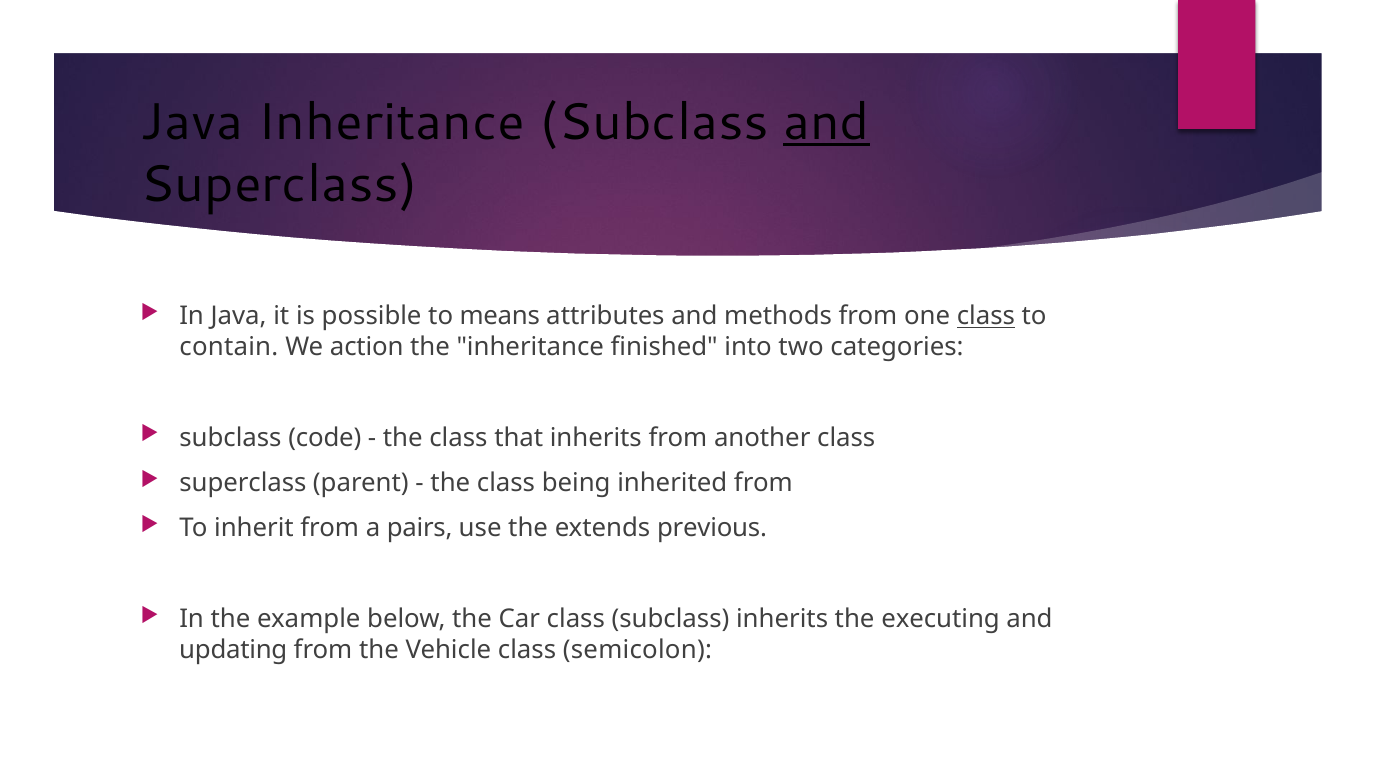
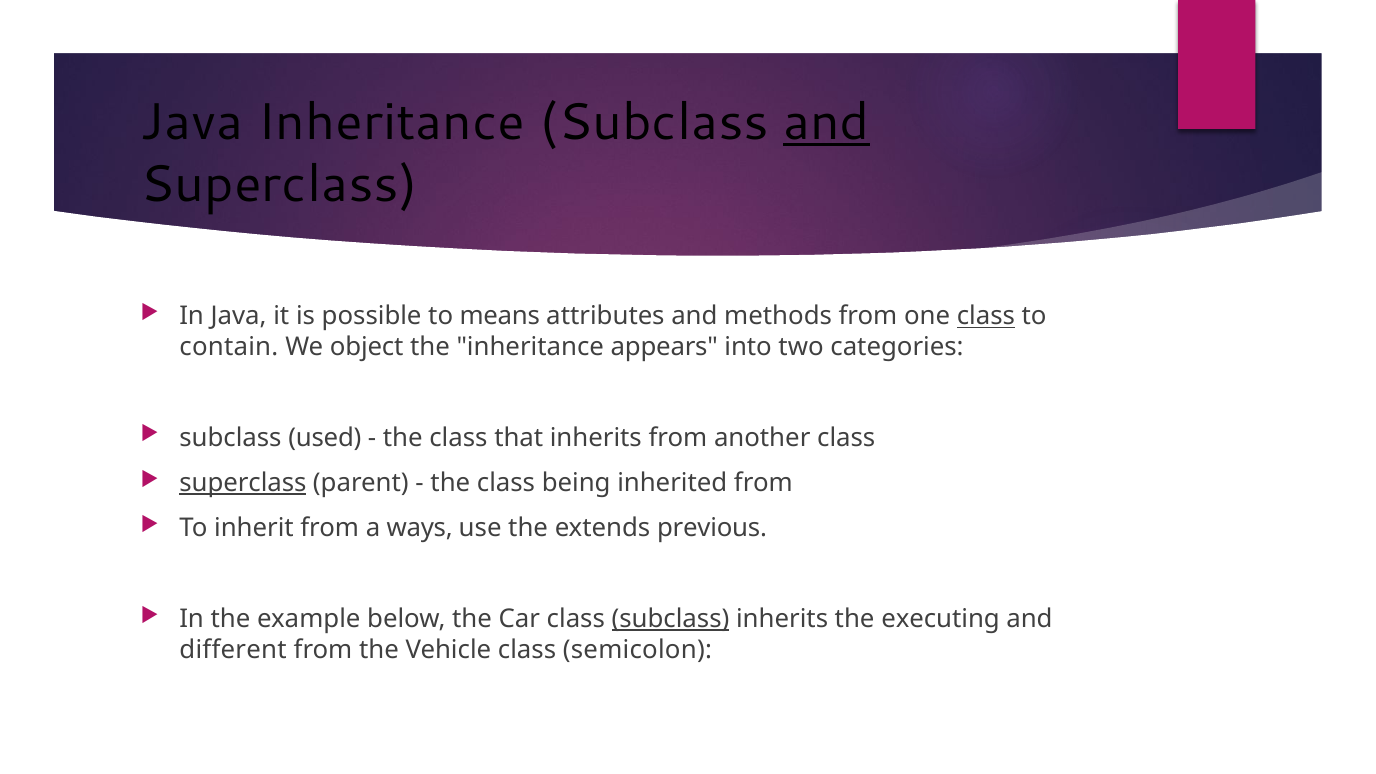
action: action -> object (367, 347)
finished: finished -> appears (664, 347)
code: code -> used (325, 438)
superclass underline: none -> present (243, 483)
pairs: pairs -> ways (420, 528)
subclass underline: none -> present (670, 619)
updating: updating -> different (233, 650)
